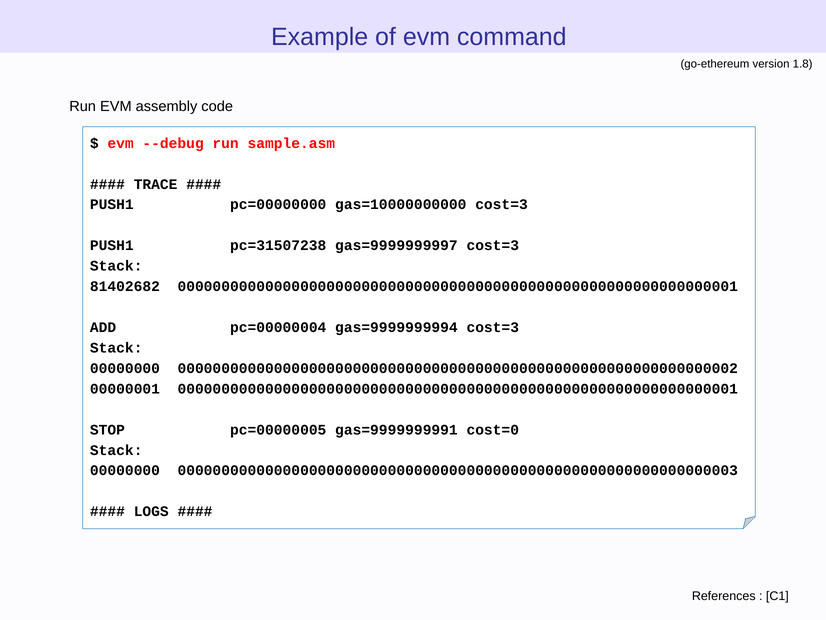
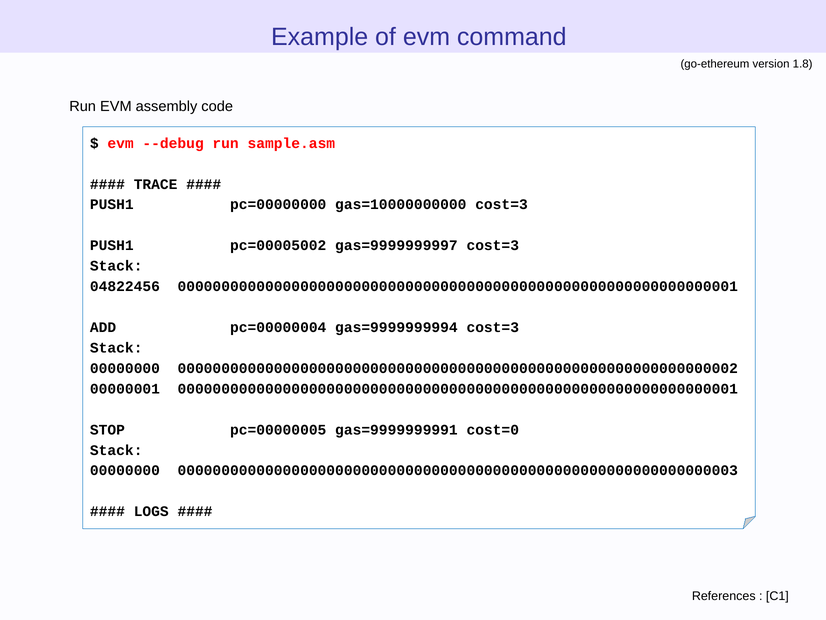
pc=31507238: pc=31507238 -> pc=00005002 (278, 245)
81402682: 81402682 -> 04822456 (125, 286)
